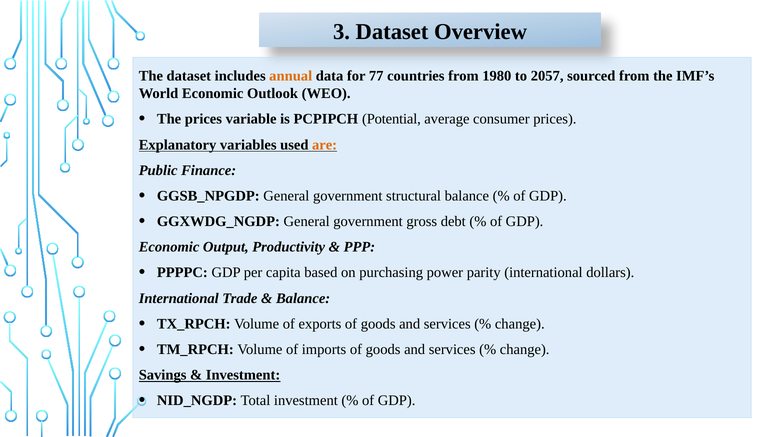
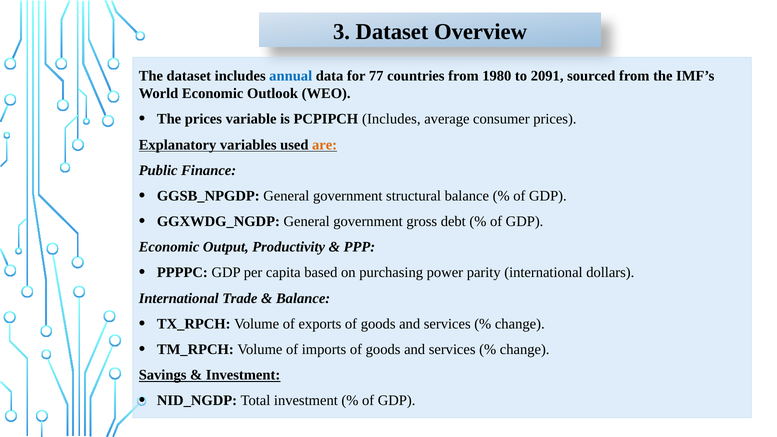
annual colour: orange -> blue (291, 76)
2057: 2057 -> 2091 (547, 76)
PCPIPCH Potential: Potential -> Includes (391, 119)
